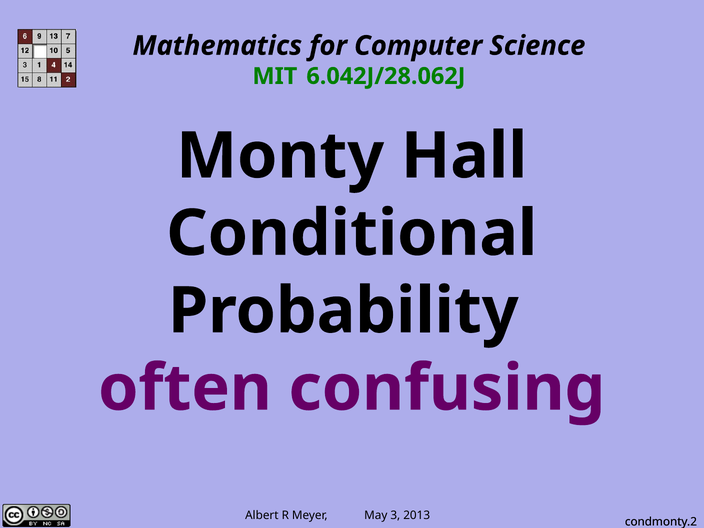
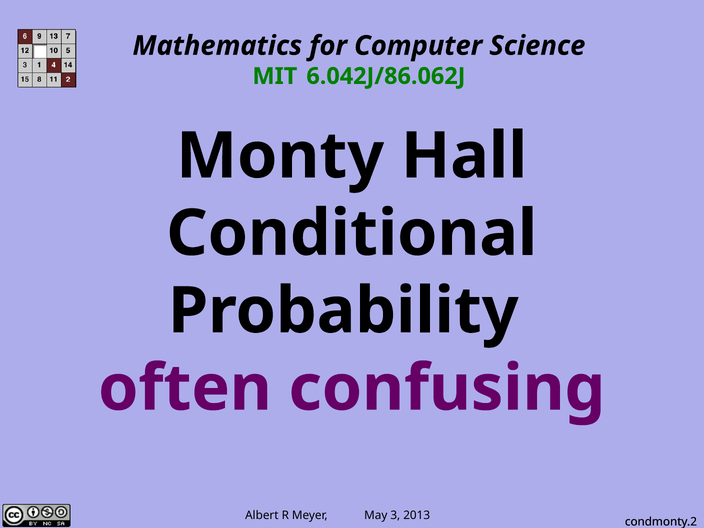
6.042J/28.062J: 6.042J/28.062J -> 6.042J/86.062J (386, 76)
